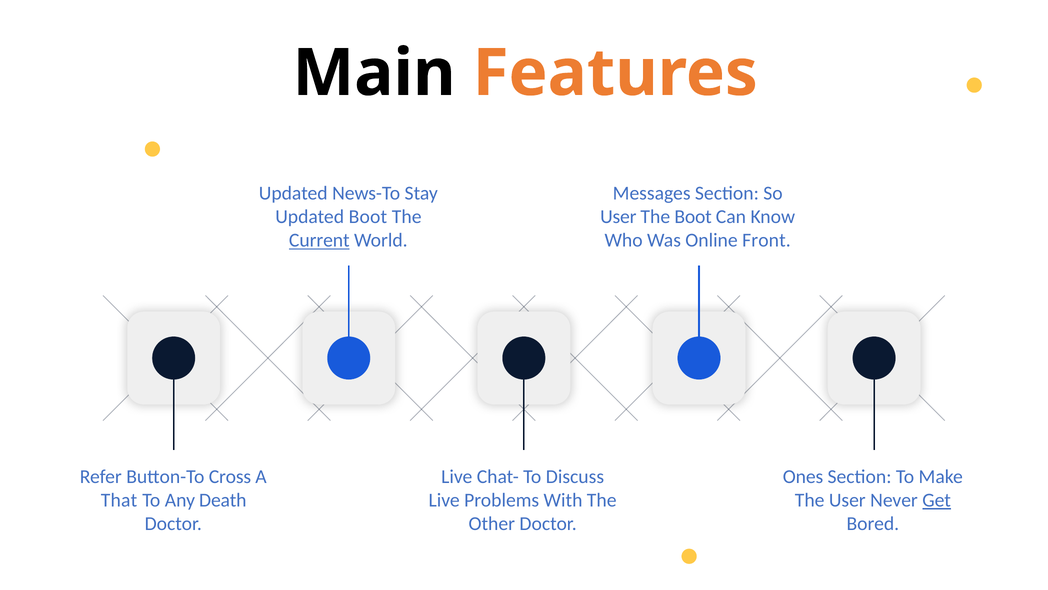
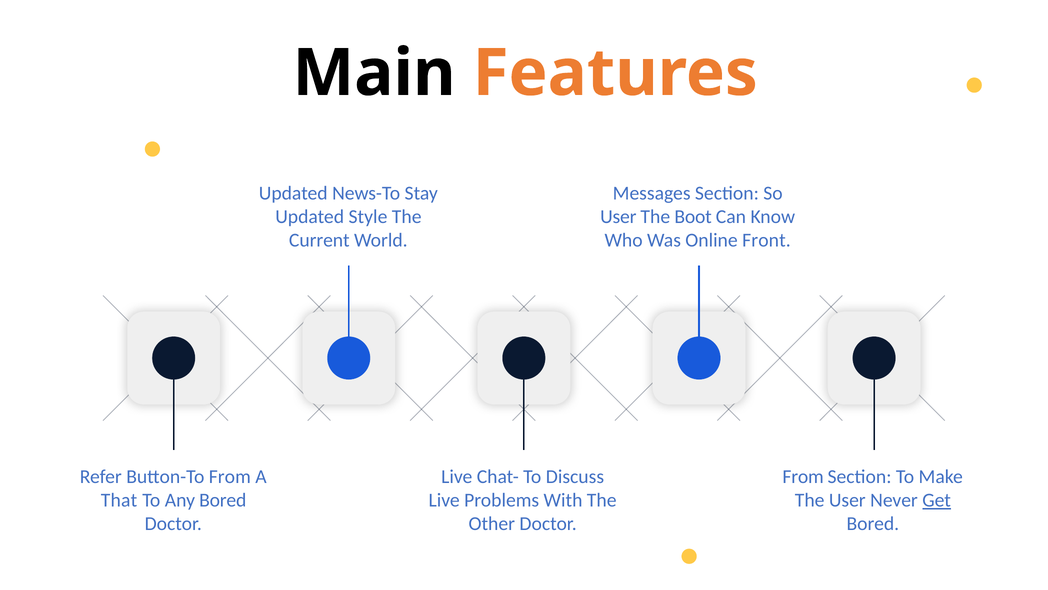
Updated Boot: Boot -> Style (368, 217)
Current underline: present -> none (319, 240)
Button-To Cross: Cross -> From (230, 476)
Ones: Ones -> From (803, 476)
Any Death: Death -> Bored (223, 500)
